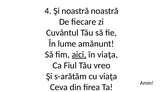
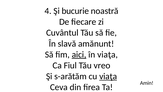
Şi noastră: noastră -> bucurie (75, 11)
lume: lume -> slavă (67, 43)
viaţa underline: none -> present (108, 76)
